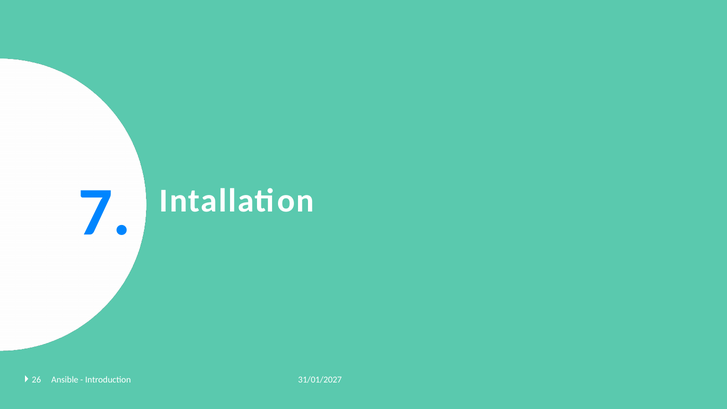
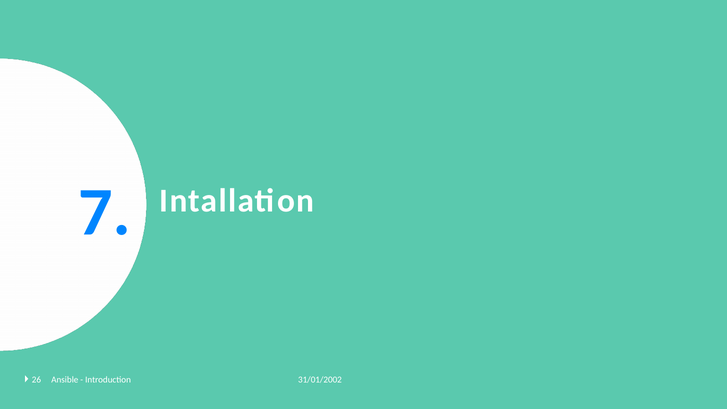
31/01/2027: 31/01/2027 -> 31/01/2002 (320, 380)
